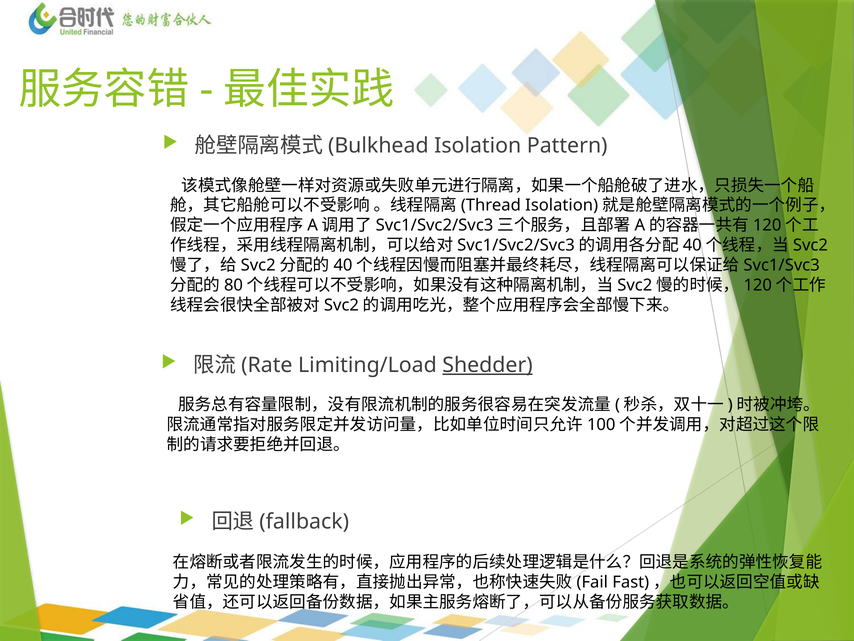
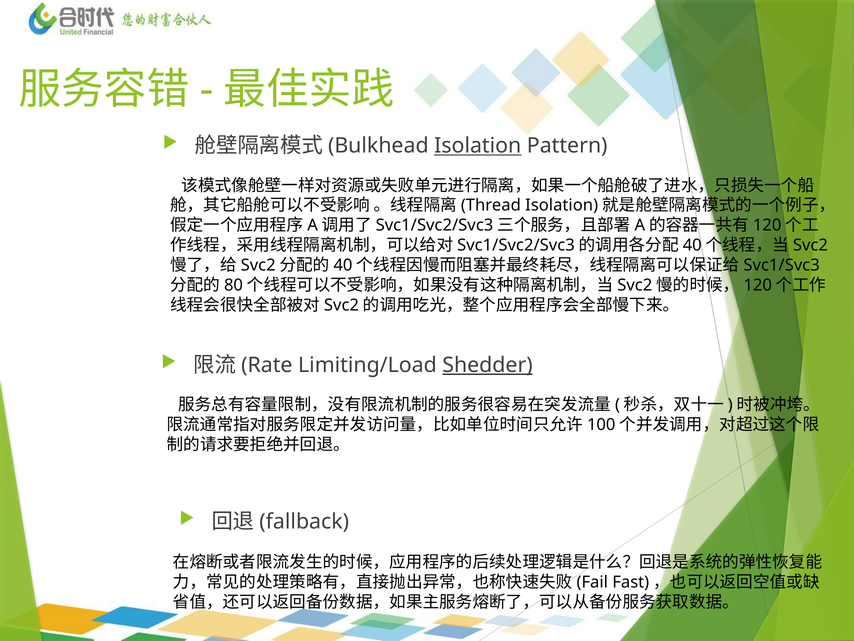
Isolation underline: none -> present (478, 146)
